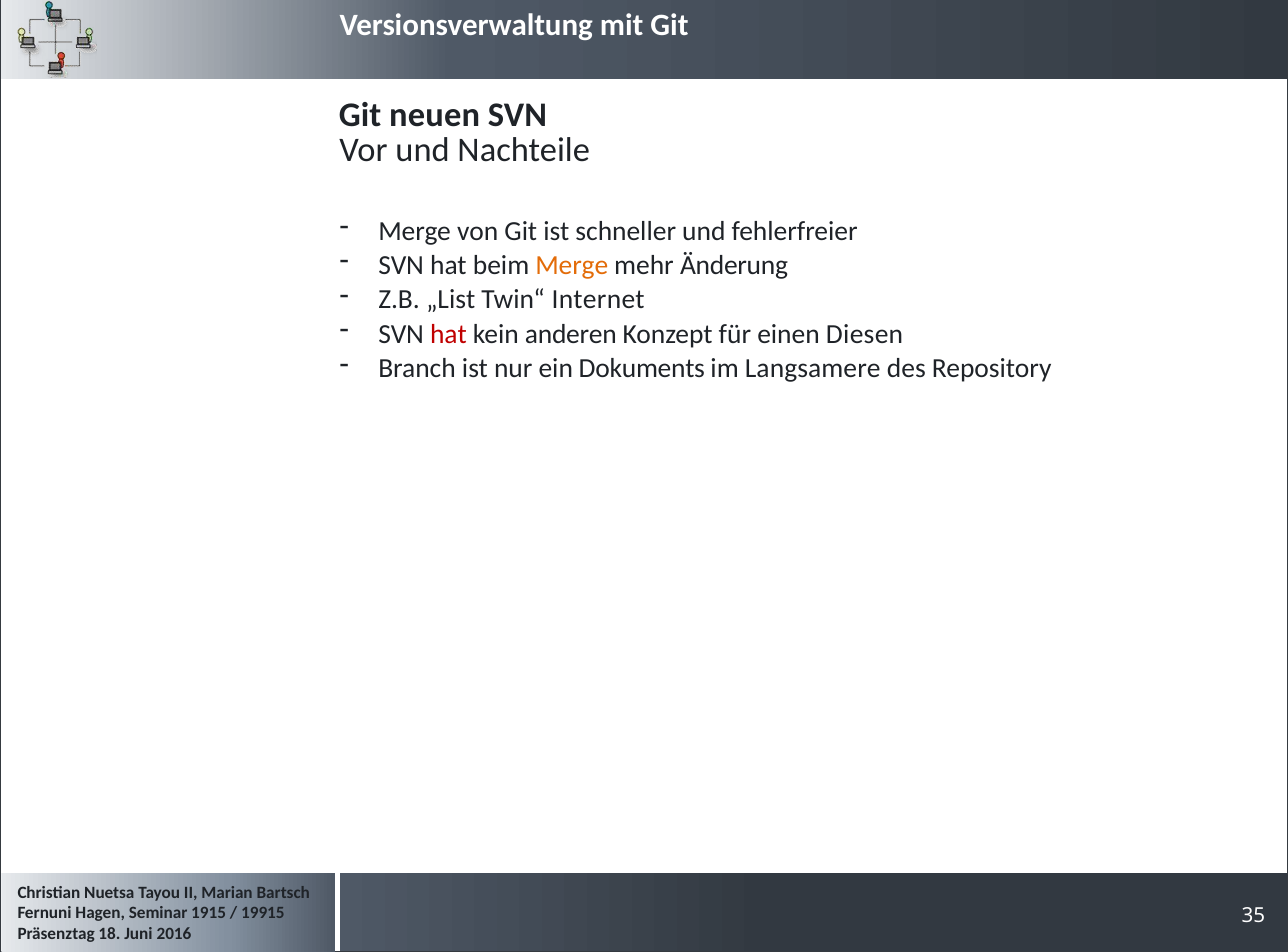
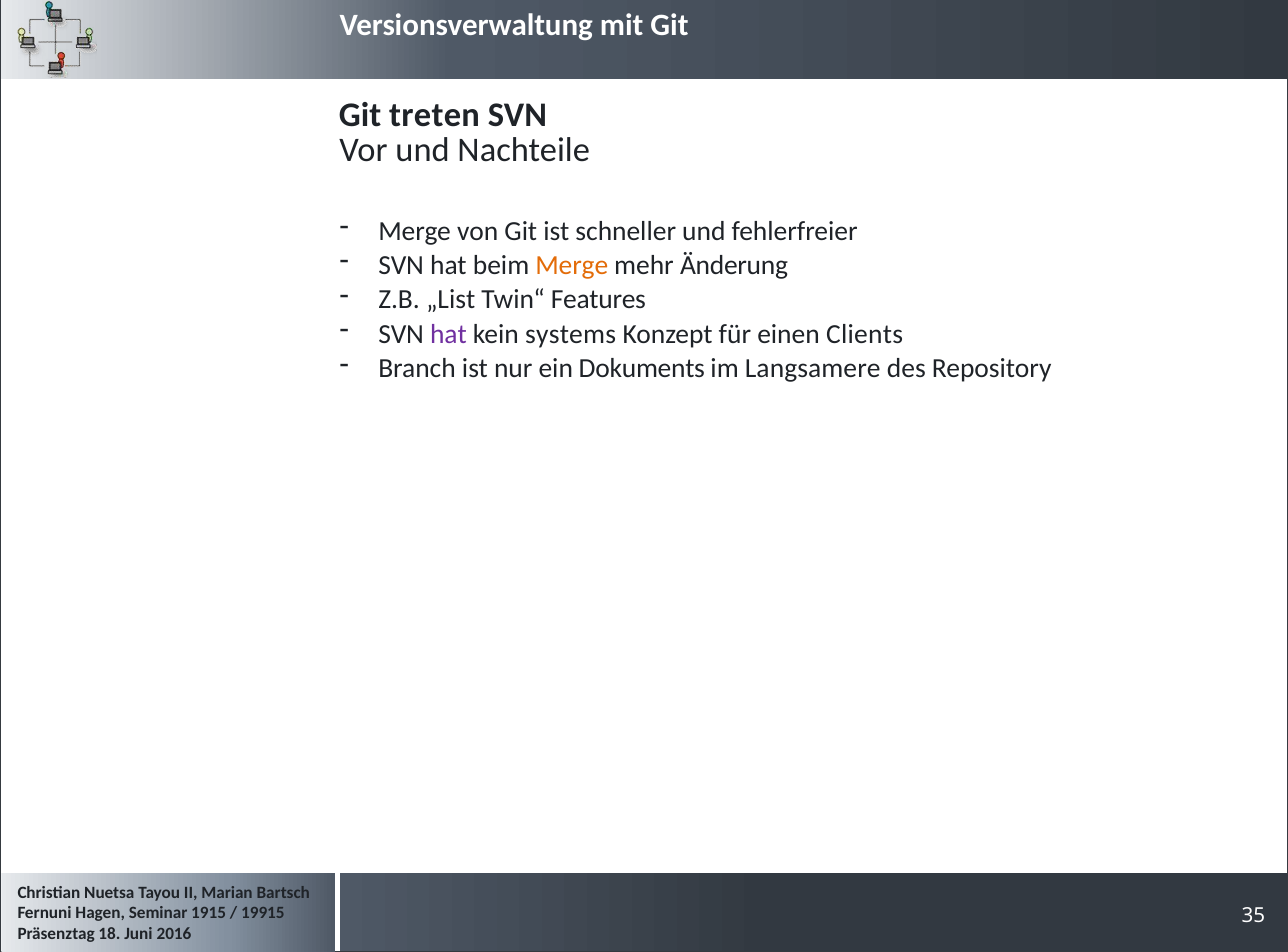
neuen: neuen -> treten (435, 115)
Internet: Internet -> Features (598, 300)
hat colour: red -> purple (448, 334)
anderen: anderen -> systems (571, 334)
Diesen: Diesen -> Clients (865, 334)
